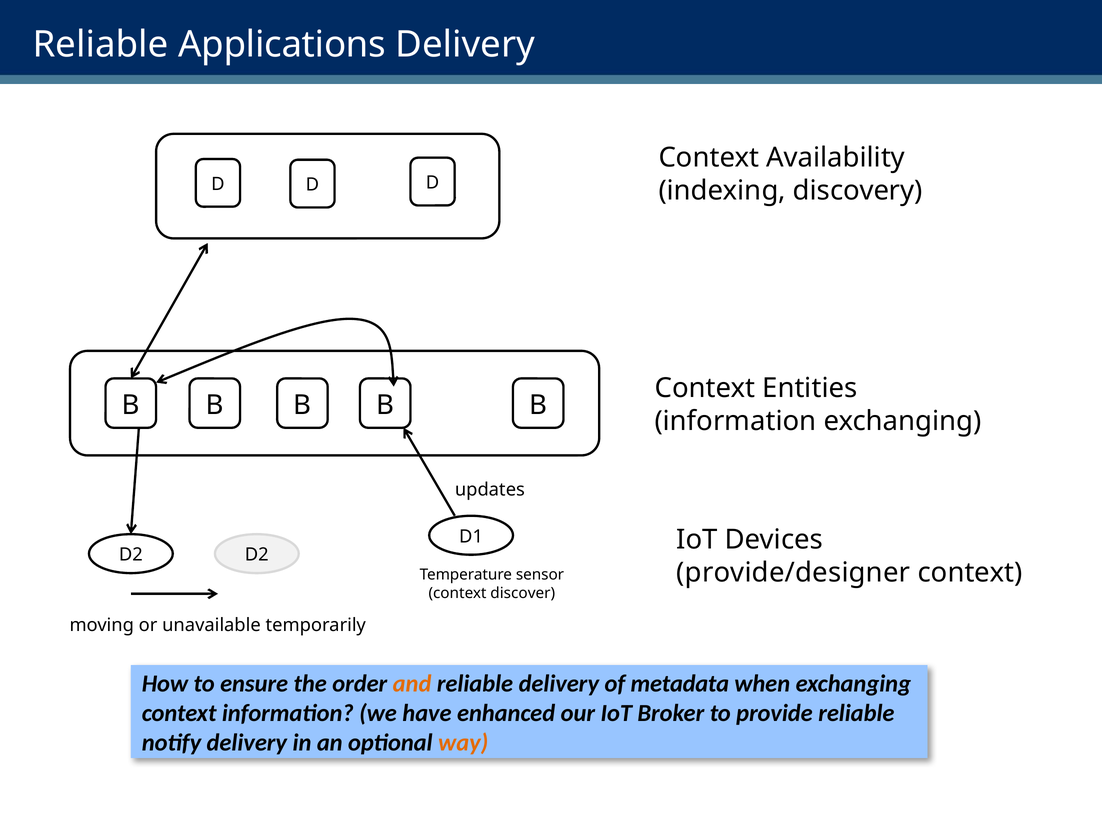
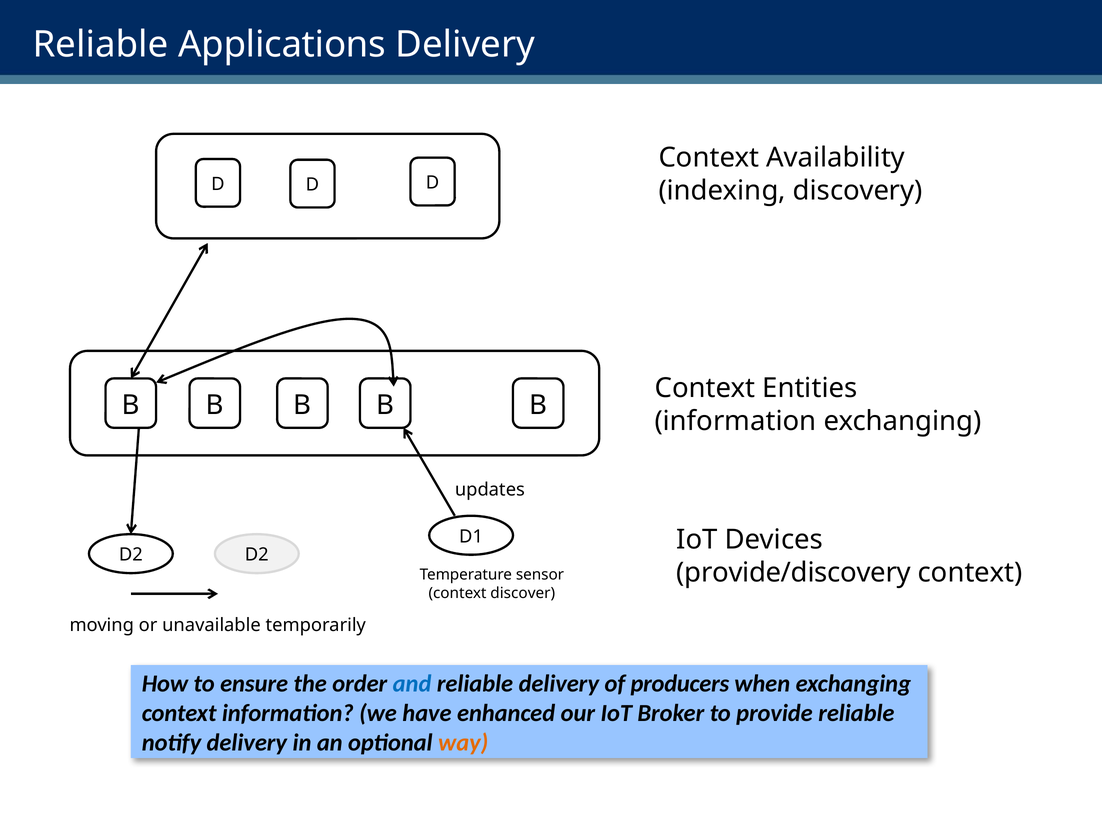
provide/designer: provide/designer -> provide/discovery (794, 572)
and colour: orange -> blue (412, 683)
metadata: metadata -> producers (680, 683)
